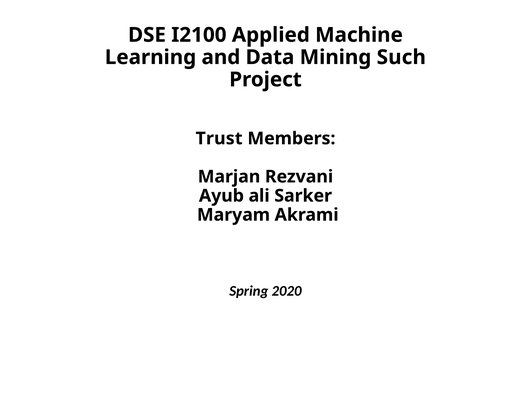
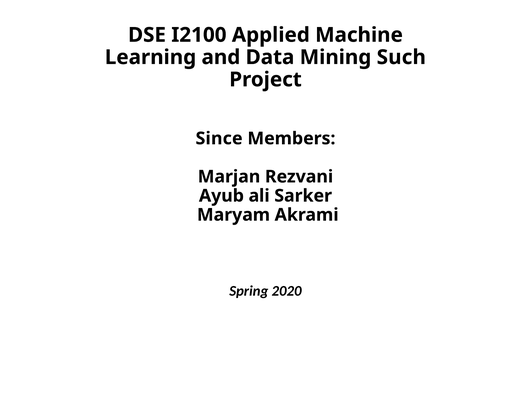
Trust: Trust -> Since (219, 139)
